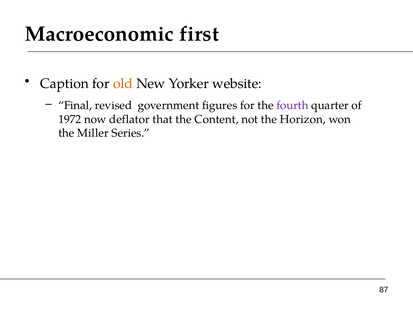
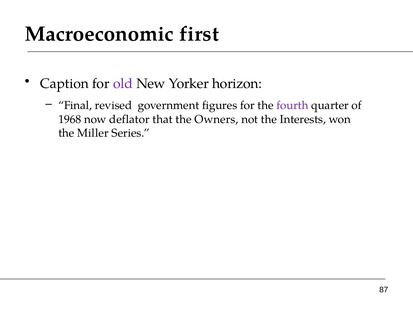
old colour: orange -> purple (123, 84)
website: website -> horizon (237, 84)
1972: 1972 -> 1968 (70, 119)
Content: Content -> Owners (216, 119)
Horizon: Horizon -> Interests (303, 119)
